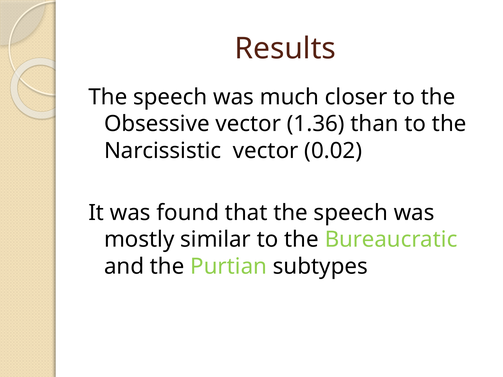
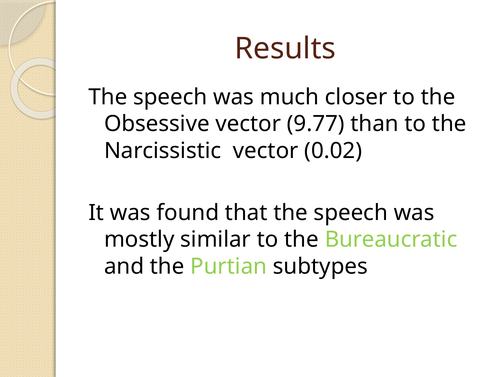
1.36: 1.36 -> 9.77 (316, 124)
